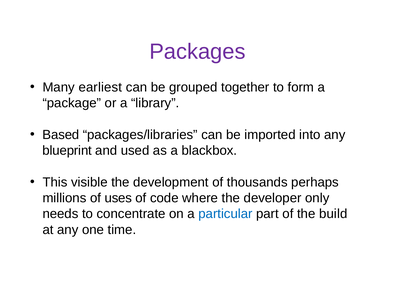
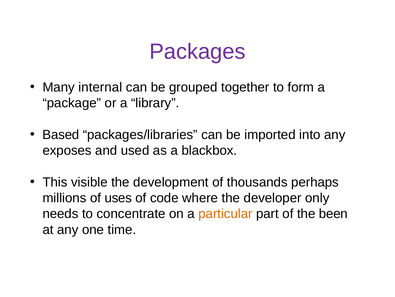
earliest: earliest -> internal (100, 87)
blueprint: blueprint -> exposes (67, 150)
particular colour: blue -> orange (225, 213)
build: build -> been (333, 213)
